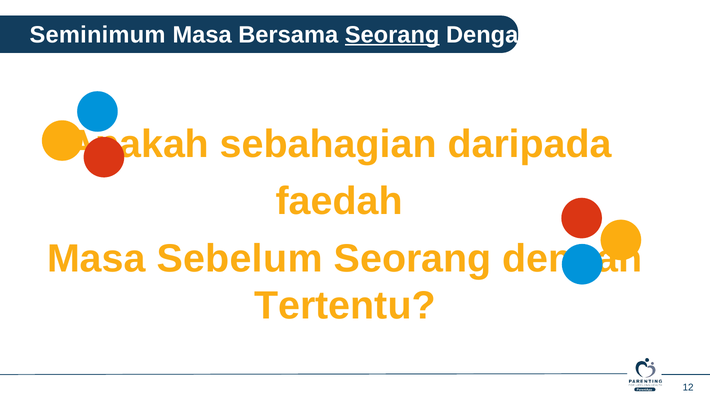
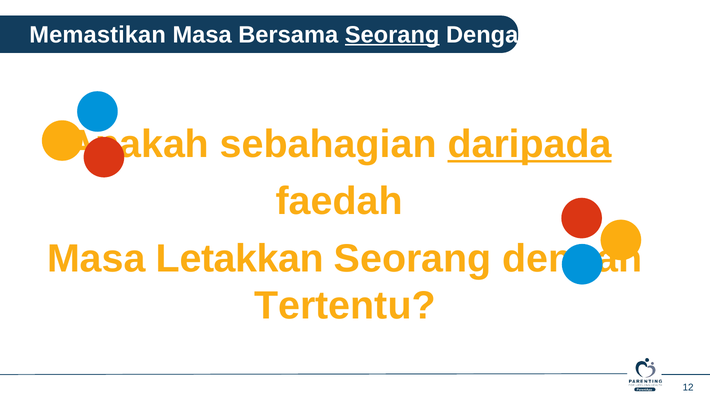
Seminimum: Seminimum -> Memastikan (98, 35)
daripada underline: none -> present (530, 144)
Sebelum: Sebelum -> Letakkan (240, 259)
